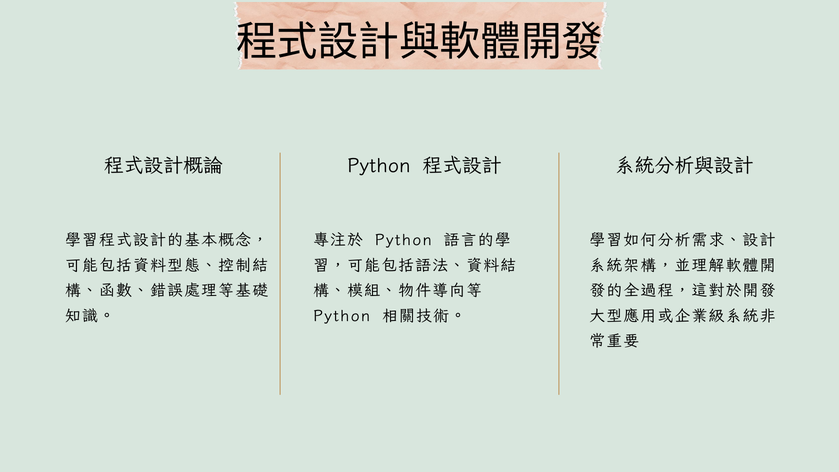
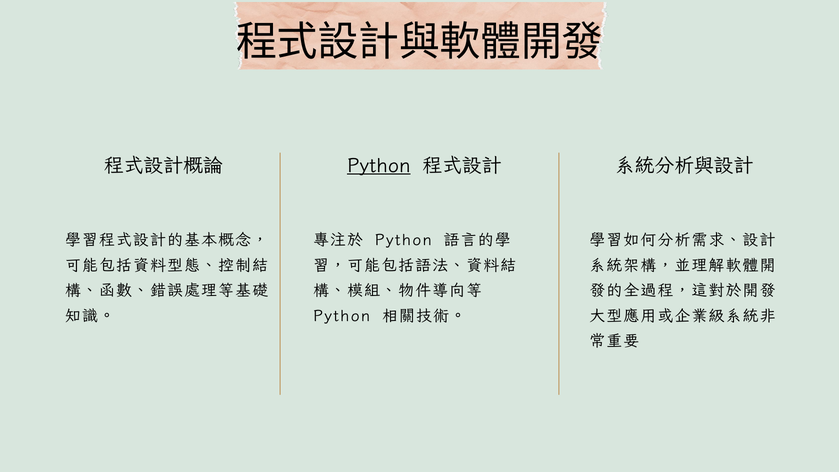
Python underline: none -> present (379, 165)
